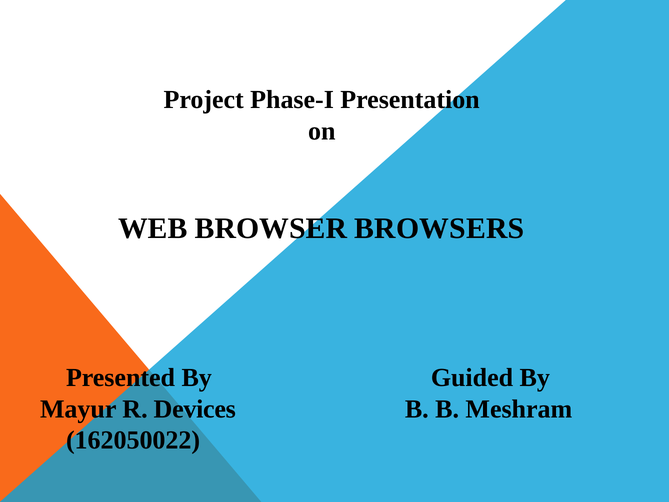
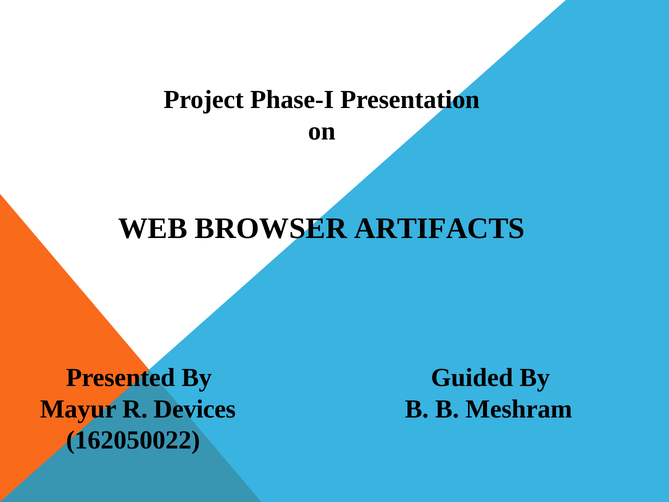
BROWSERS: BROWSERS -> ARTIFACTS (440, 229)
